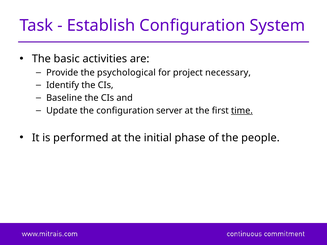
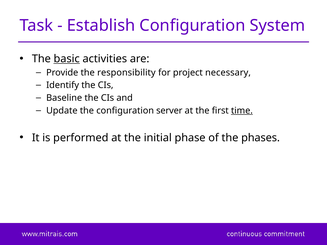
basic underline: none -> present (67, 59)
psychological: psychological -> responsibility (126, 73)
people: people -> phases (261, 138)
